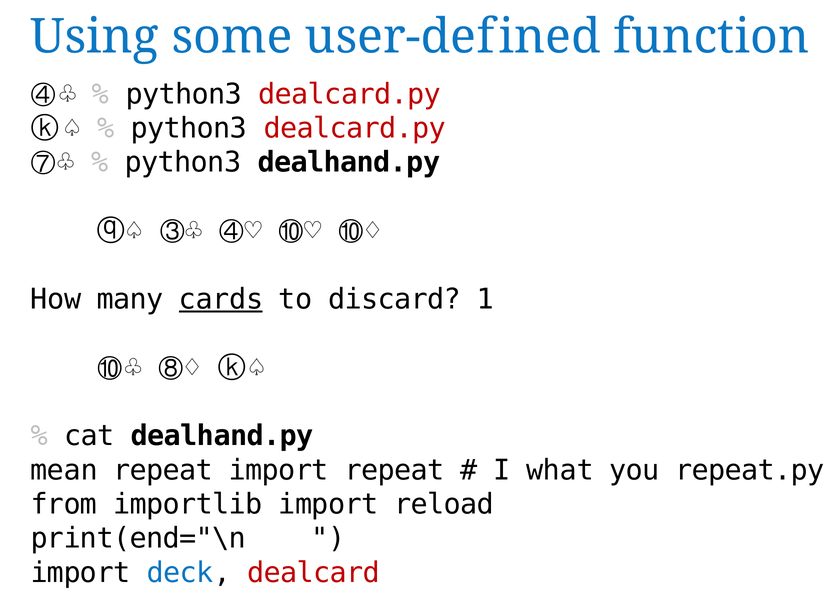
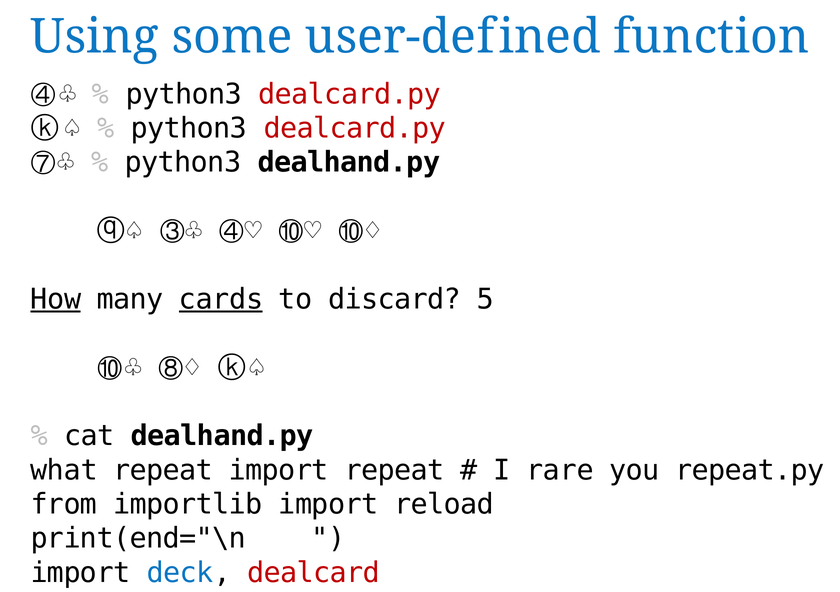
How underline: none -> present (56, 299)
1: 1 -> 5 (485, 299)
mean: mean -> what (64, 470)
what: what -> rare (560, 470)
